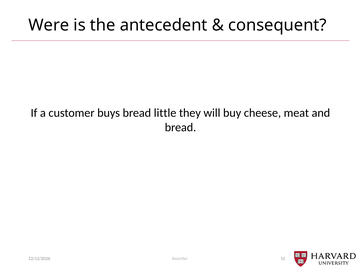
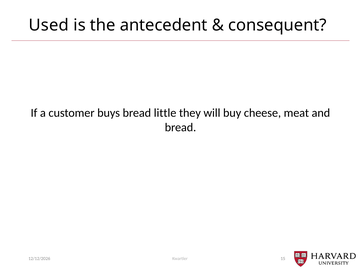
Were: Were -> Used (49, 25)
